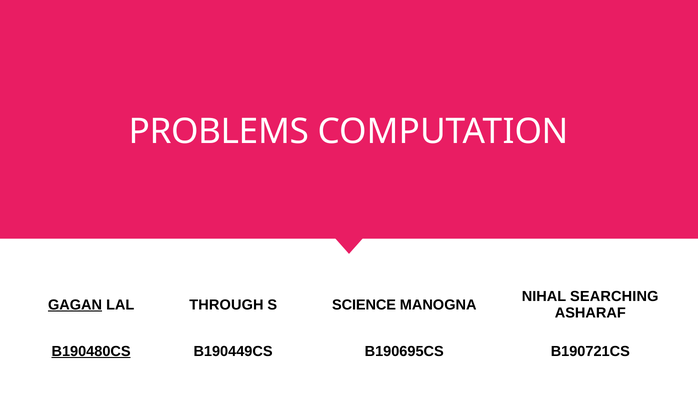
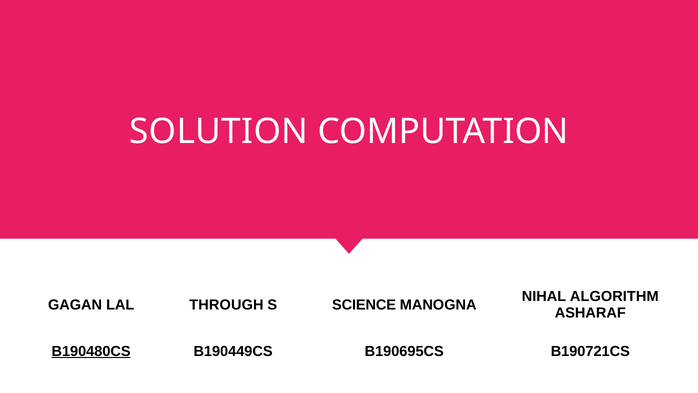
PROBLEMS: PROBLEMS -> SOLUTION (219, 132)
SEARCHING: SEARCHING -> ALGORITHM (614, 296)
GAGAN underline: present -> none (75, 304)
